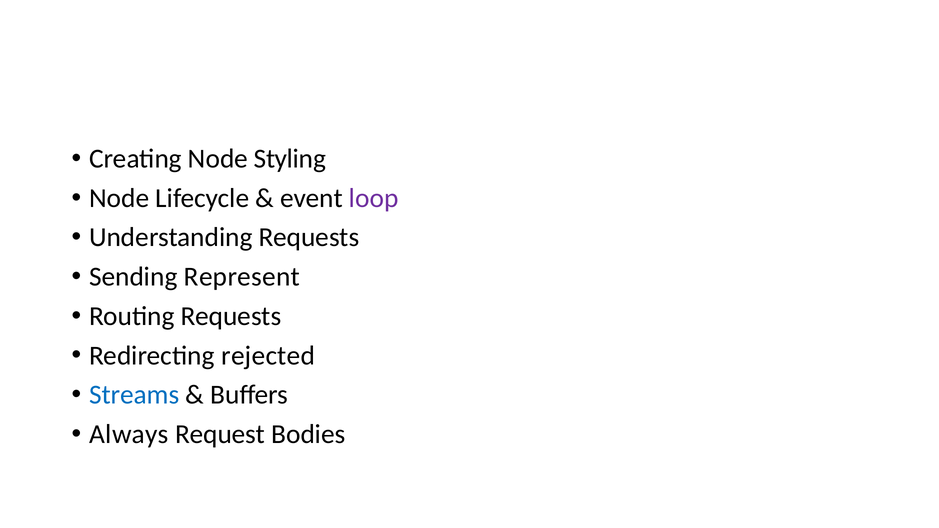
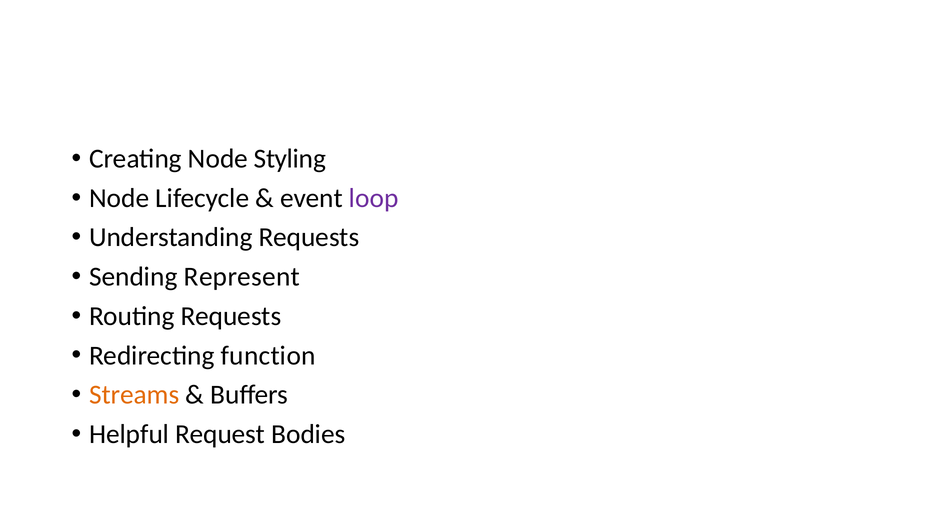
rejected: rejected -> function (268, 356)
Streams colour: blue -> orange (134, 395)
Always: Always -> Helpful (129, 434)
